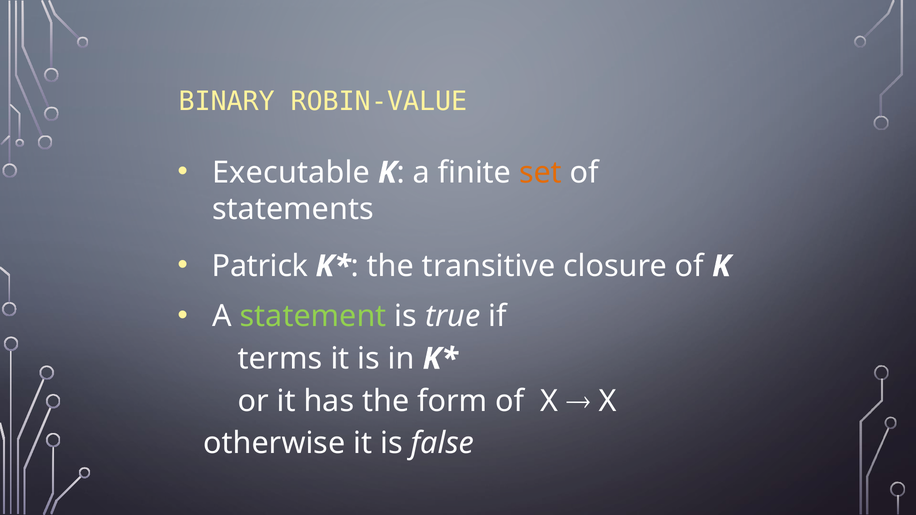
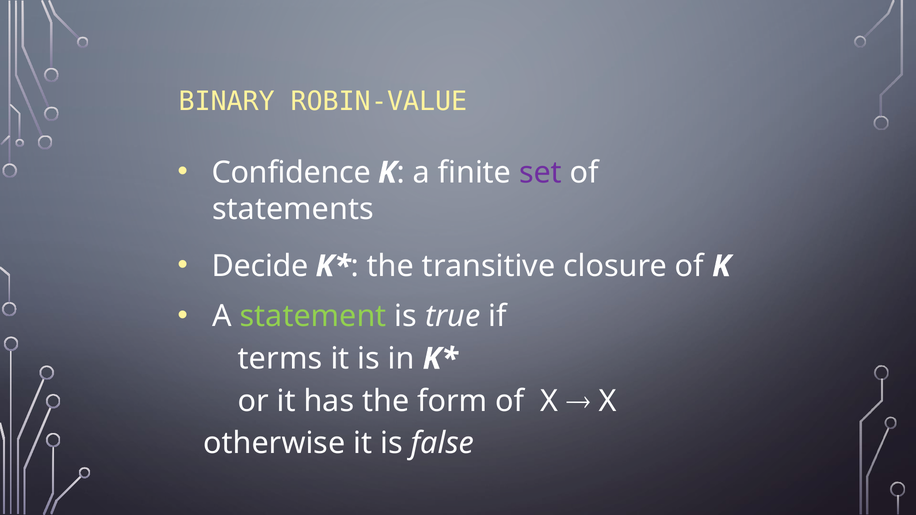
Executable: Executable -> Confidence (291, 173)
set colour: orange -> purple (541, 173)
Patrick: Patrick -> Decide (260, 266)
